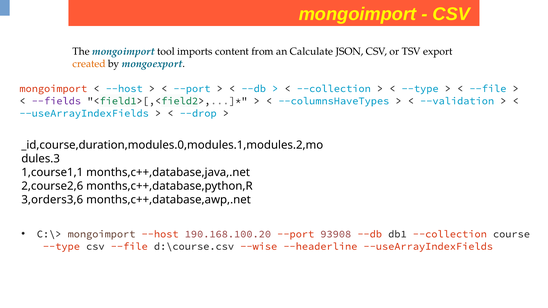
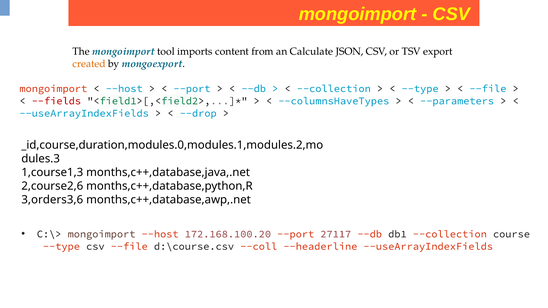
--fields colour: purple -> red (56, 101)
--validation: --validation -> --parameters (457, 101)
1,course1,1: 1,course1,1 -> 1,course1,3 (52, 173)
190.168.100.20: 190.168.100.20 -> 172.168.100.20 (228, 234)
93908: 93908 -> 27117 (336, 234)
--wise: --wise -> --coll (259, 247)
